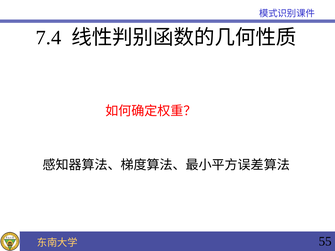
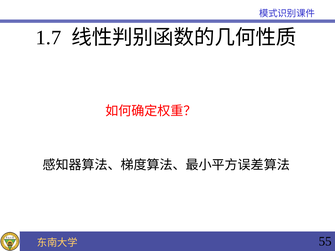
7.4: 7.4 -> 1.7 (48, 38)
